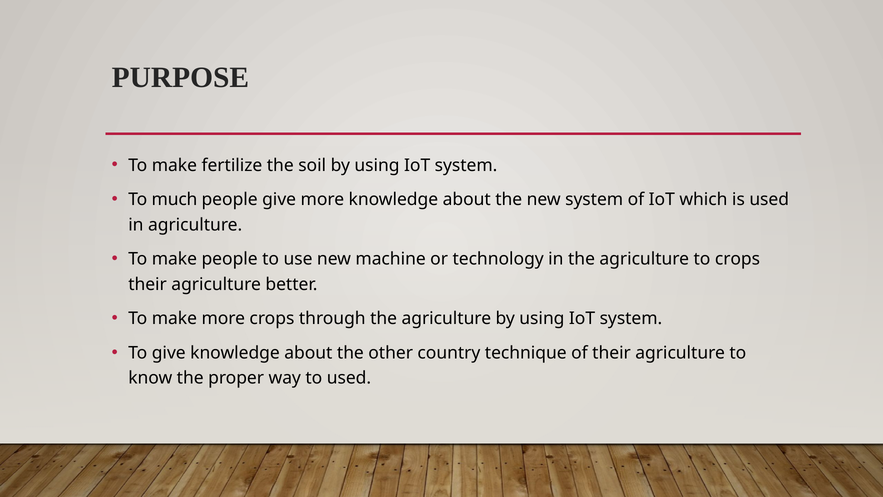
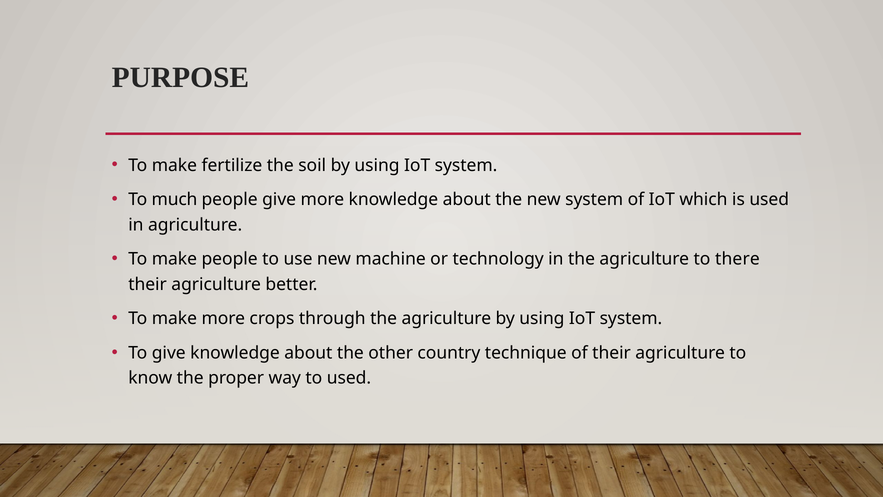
to crops: crops -> there (737, 259)
